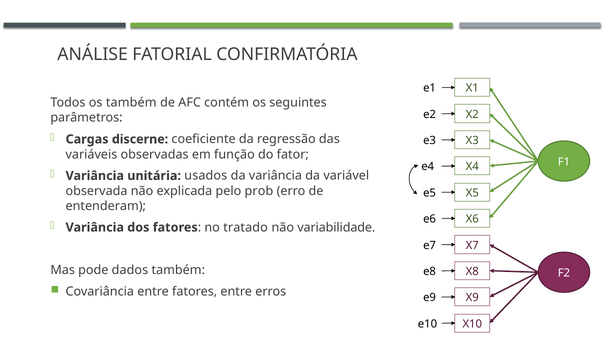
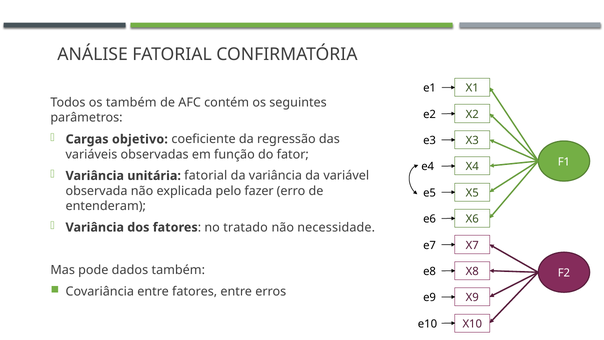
discerne: discerne -> objetivo (140, 139)
unitária usados: usados -> fatorial (206, 176)
prob: prob -> fazer (259, 191)
variabilidade: variabilidade -> necessidade (336, 227)
